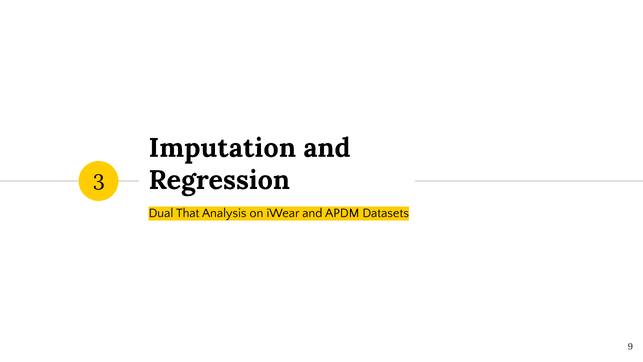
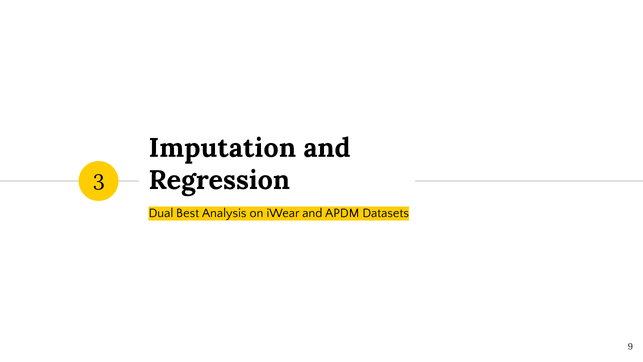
That: That -> Best (188, 213)
